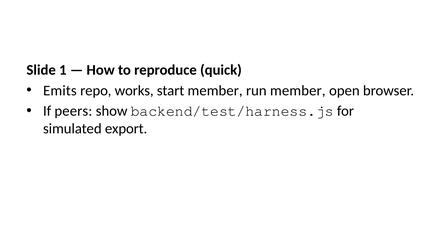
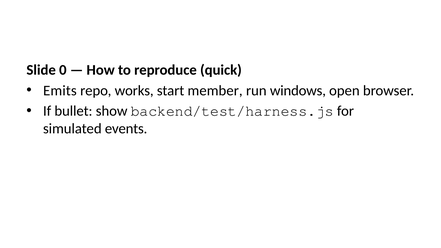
1: 1 -> 0 (63, 70)
run member: member -> windows (298, 91)
peers: peers -> bullet (73, 111)
export: export -> events (126, 129)
